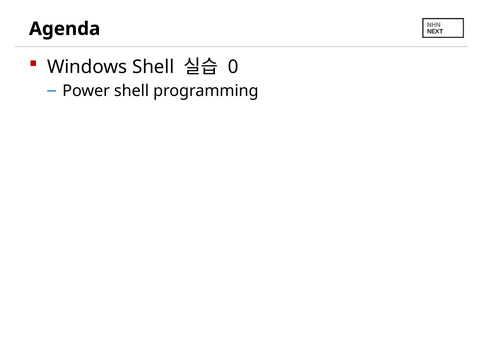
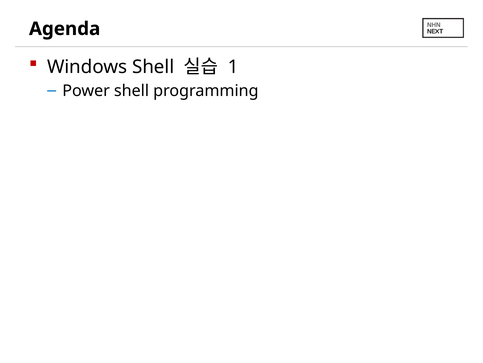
0: 0 -> 1 (233, 67)
